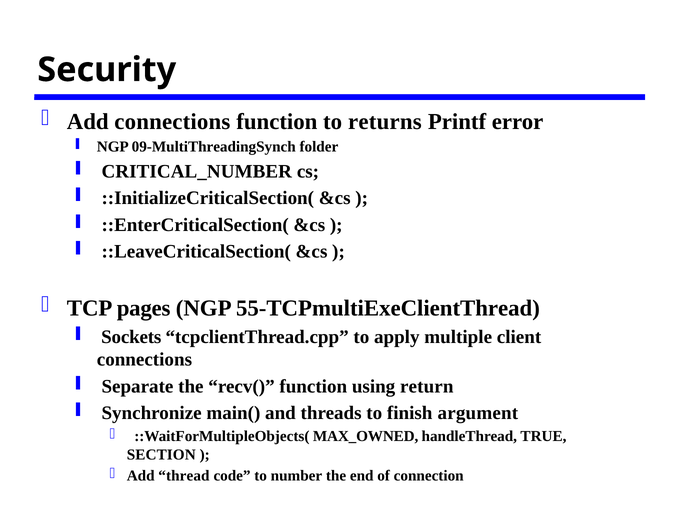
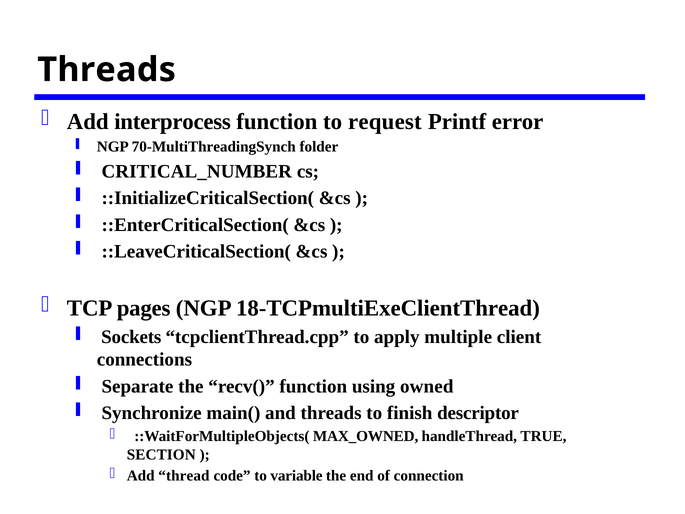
Security: Security -> Threads (107, 70)
Add connections: connections -> interprocess (173, 122)
returns: returns -> request (385, 122)
09-MultiThreadingSynch: 09-MultiThreadingSynch -> 70-MultiThreadingSynch (214, 147)
55-TCPmultiExeClientThread: 55-TCPmultiExeClientThread -> 18-TCPmultiExeClientThread (388, 308)
return: return -> owned (427, 386)
argument: argument -> descriptor (478, 413)
number: number -> variable (297, 476)
